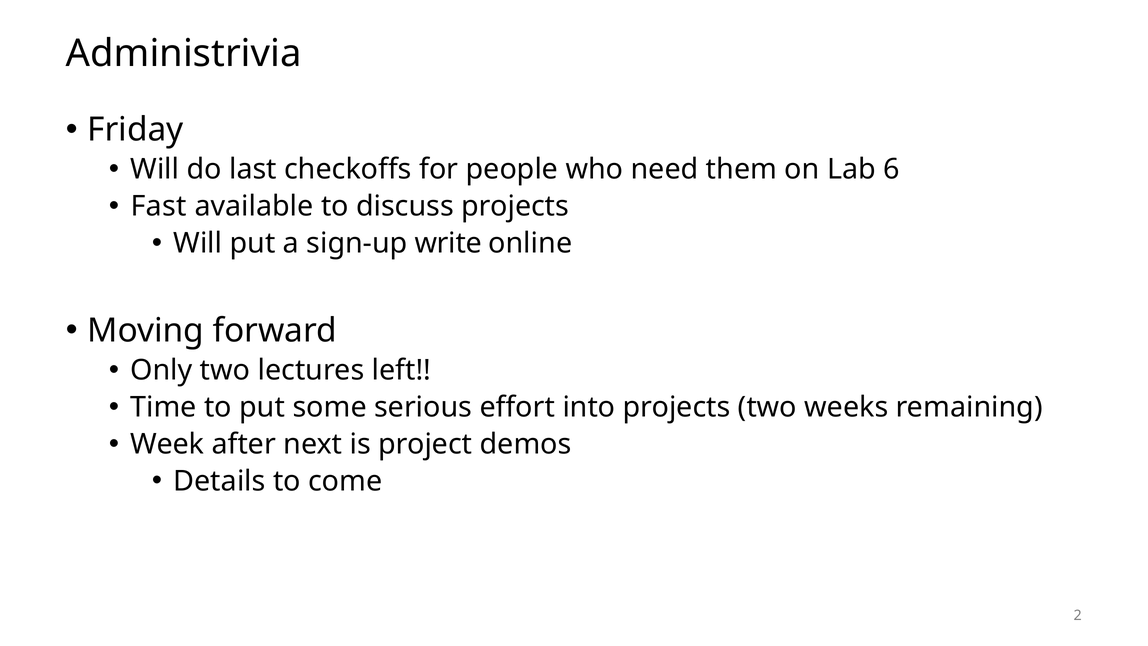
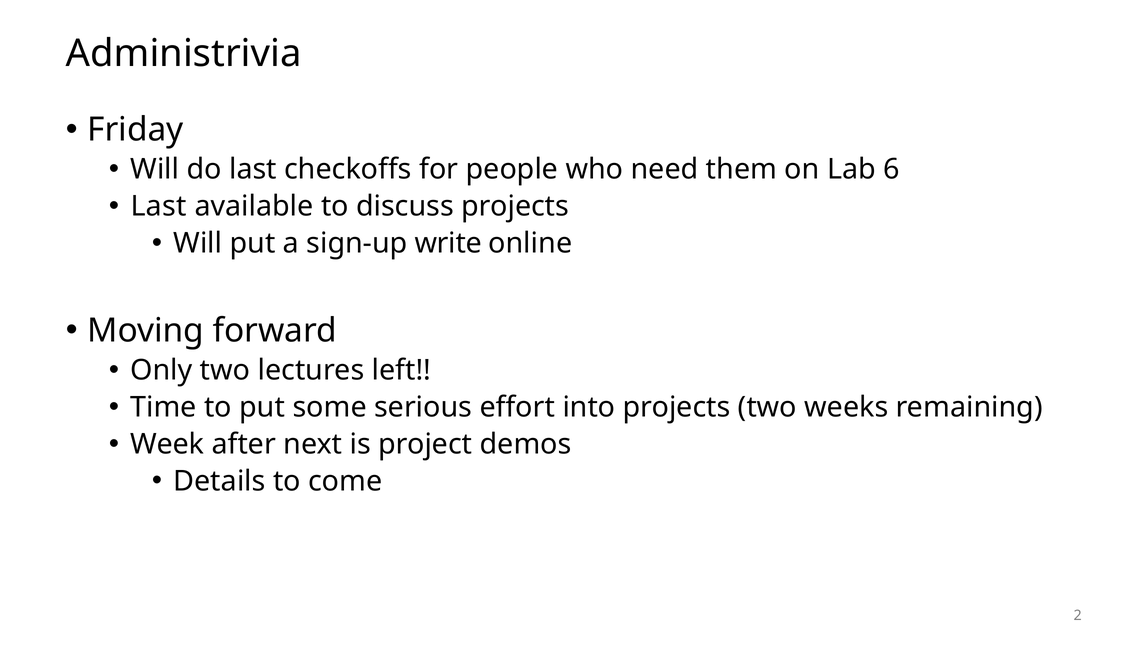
Fast: Fast -> Last (159, 206)
